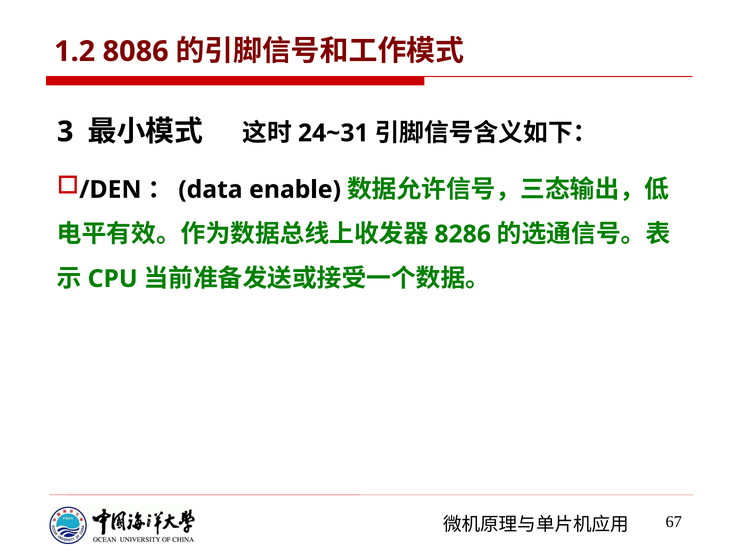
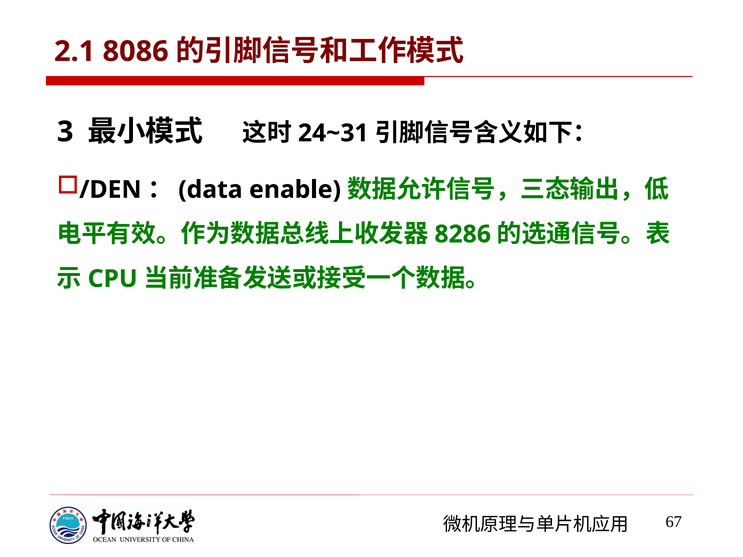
1.2: 1.2 -> 2.1 (75, 51)
